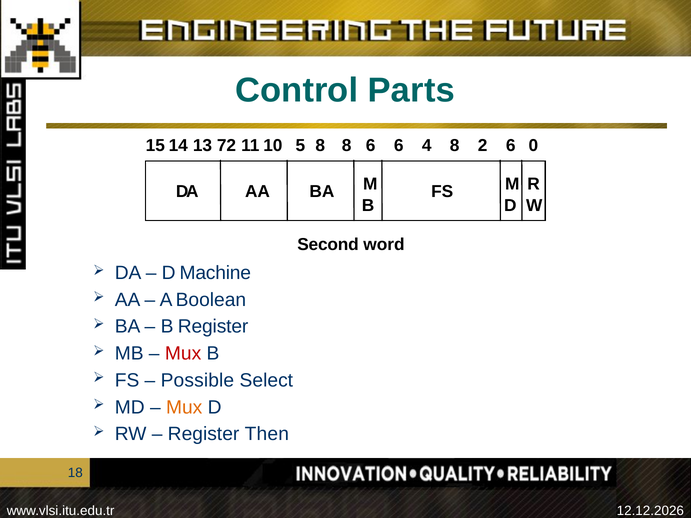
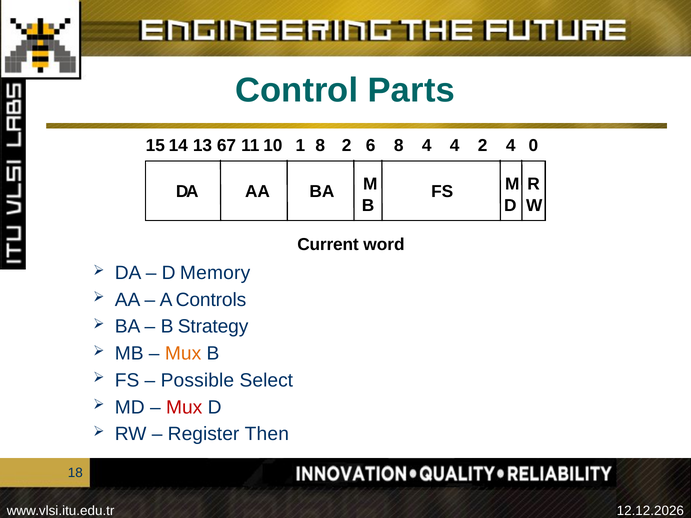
72: 72 -> 67 (226, 146)
5: 5 -> 1 (300, 146)
8 8: 8 -> 2 (347, 146)
6 6: 6 -> 8 (399, 146)
4 8: 8 -> 4 (455, 146)
2 6: 6 -> 4 (511, 146)
Second: Second -> Current (328, 245)
Machine: Machine -> Memory (215, 273)
Boolean: Boolean -> Controls (211, 300)
B Register: Register -> Strategy (213, 327)
Mux colour: red -> orange (183, 354)
Mux colour: orange -> red (184, 407)
